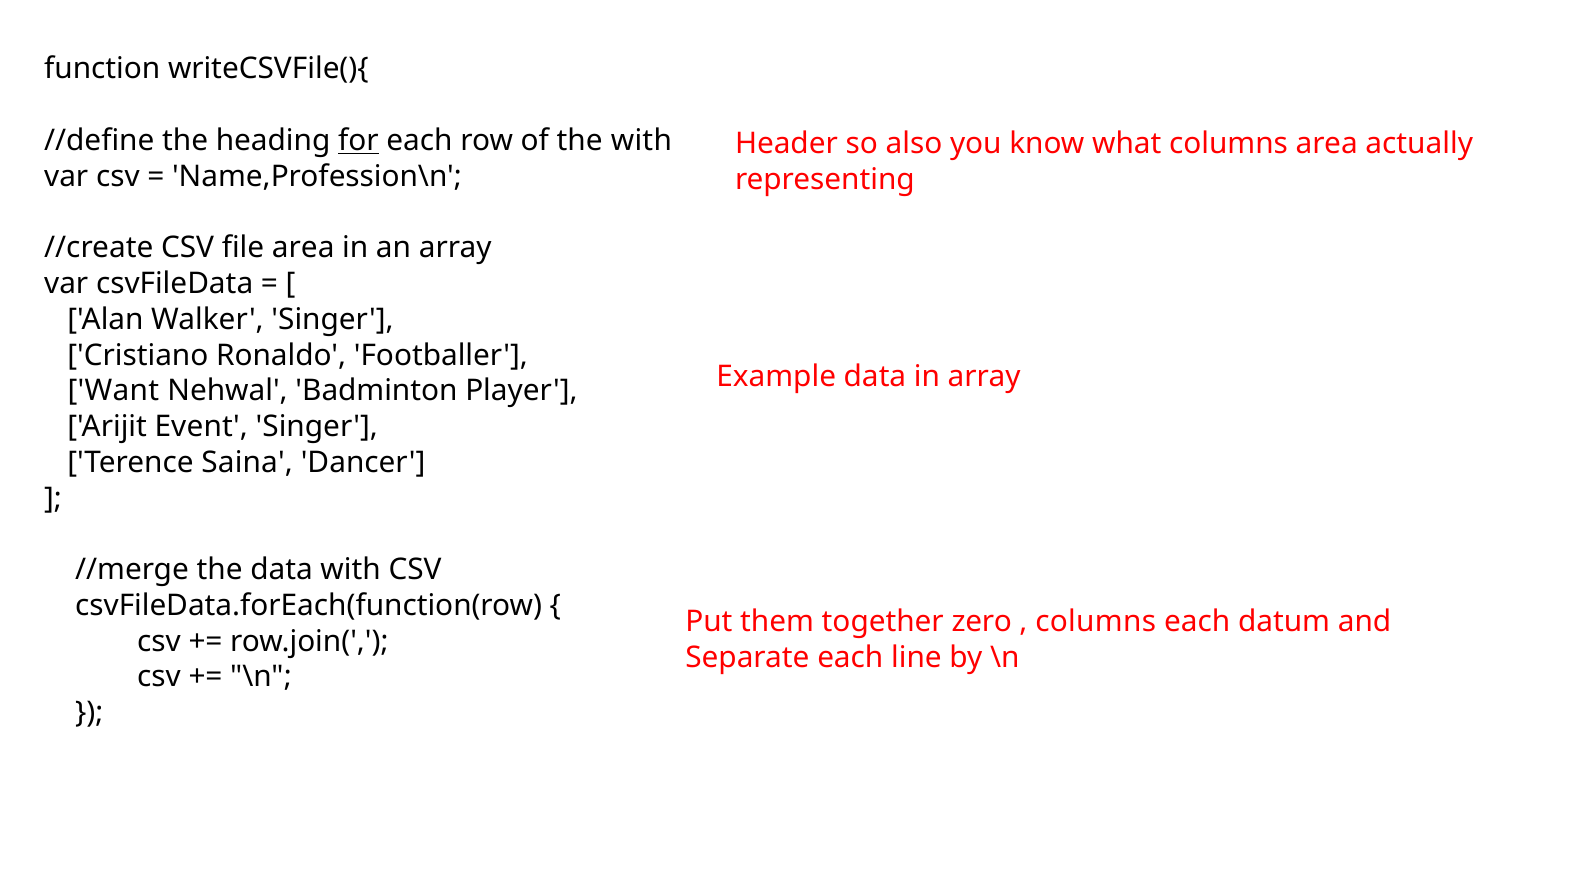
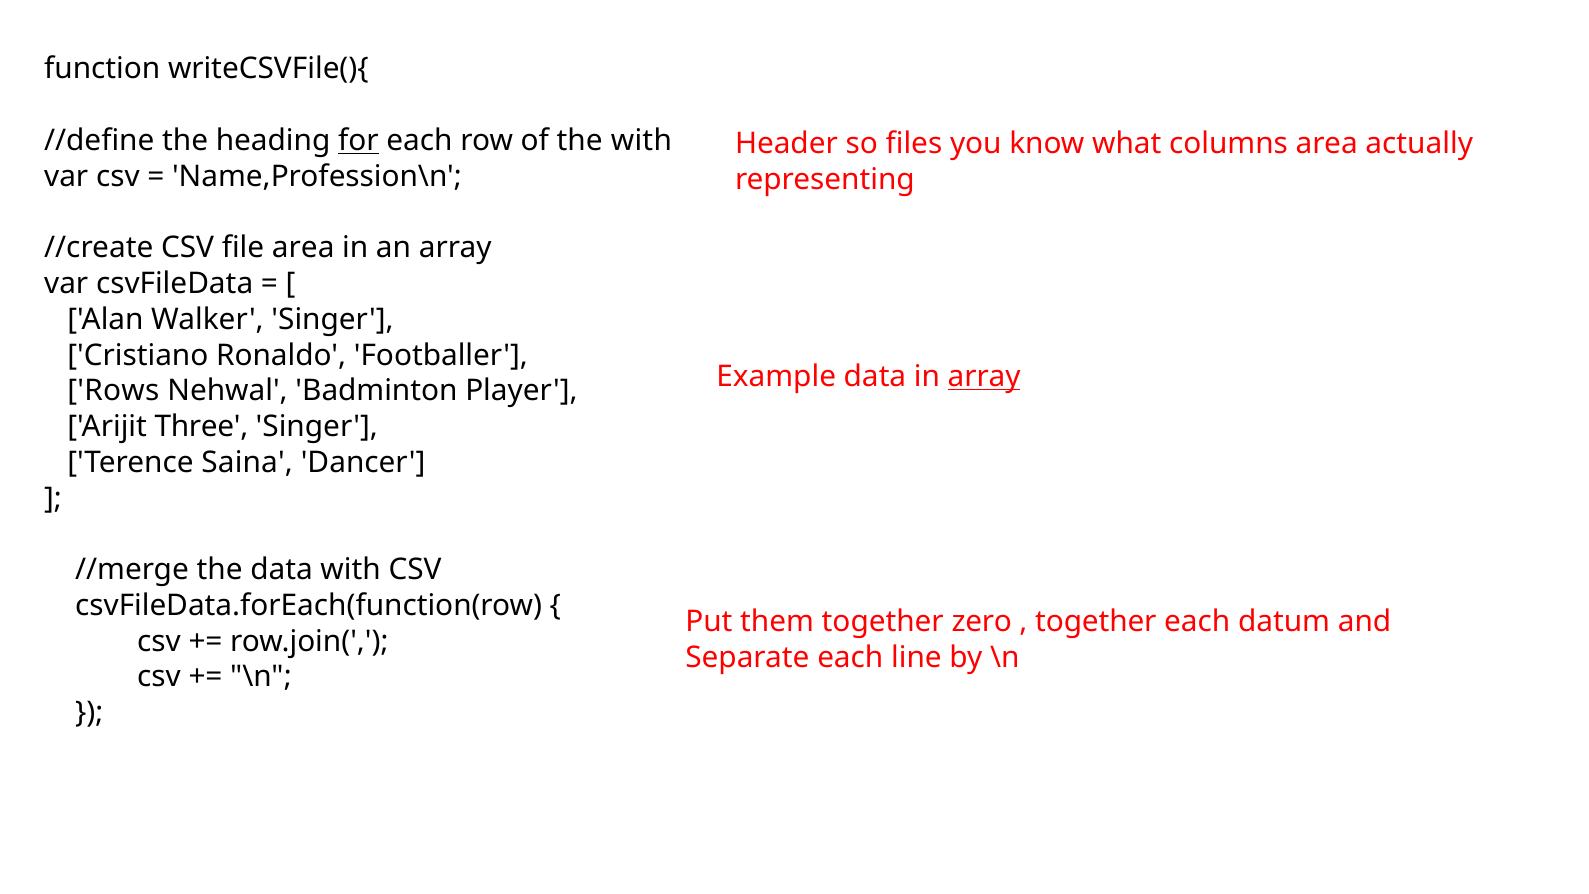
also: also -> files (914, 144)
array underline: none -> present (984, 377)
Want: Want -> Rows (113, 391)
Event: Event -> Three (201, 427)
columns: columns -> together (1096, 622)
